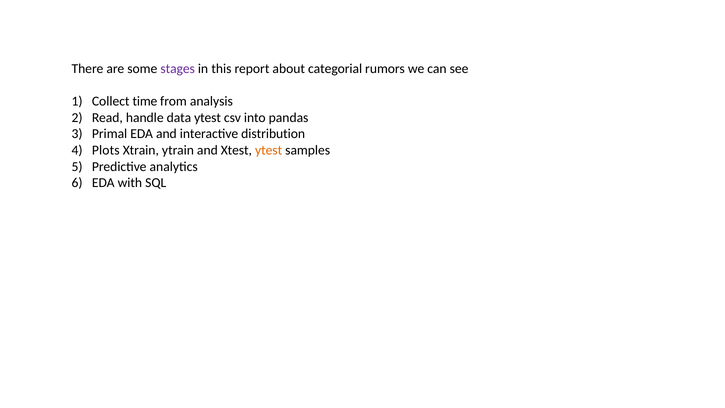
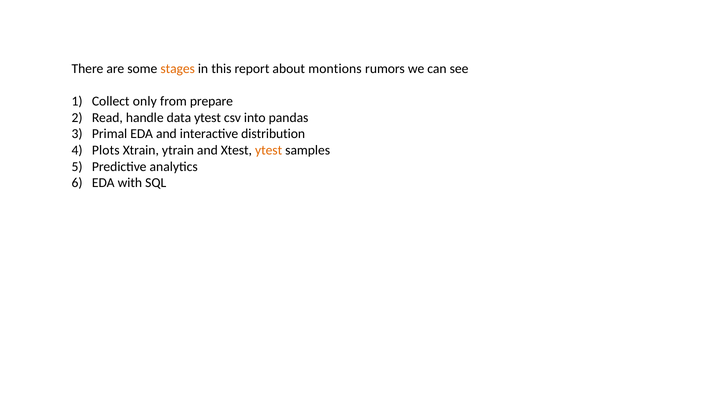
stages colour: purple -> orange (178, 69)
categorial: categorial -> montions (335, 69)
time: time -> only (145, 101)
analysis: analysis -> prepare (211, 101)
